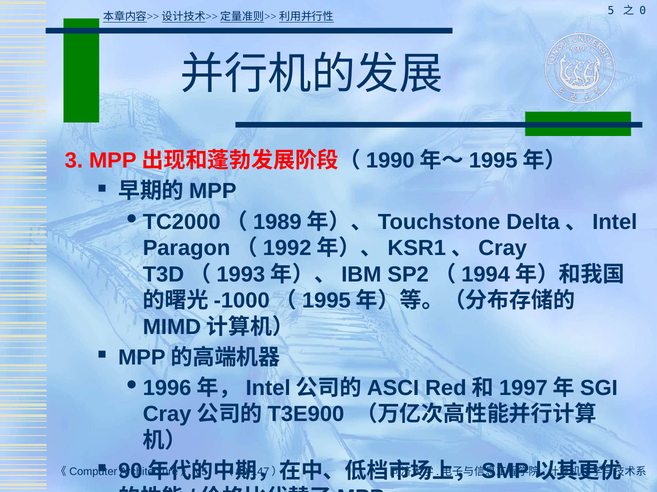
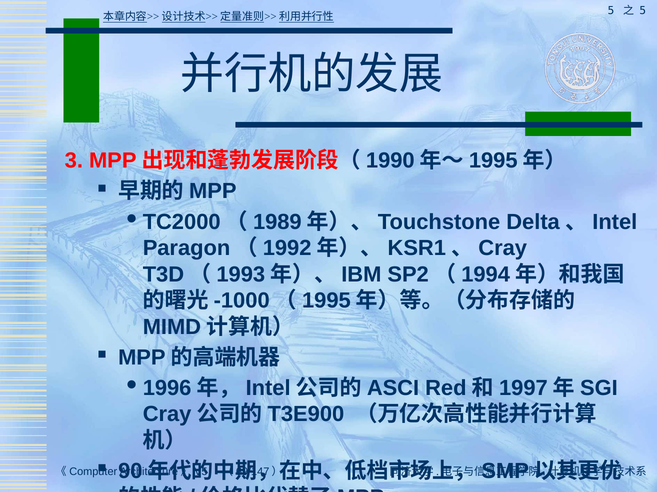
0: 0 -> 5 (643, 11)
